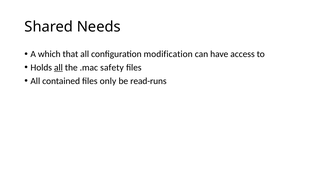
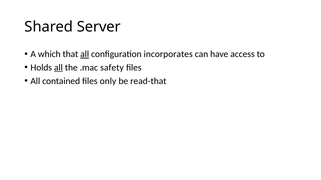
Needs: Needs -> Server (99, 27)
all underline: none -> present (85, 54)
modification: modification -> incorporates (168, 54)
read-runs: read-runs -> read-that (148, 81)
